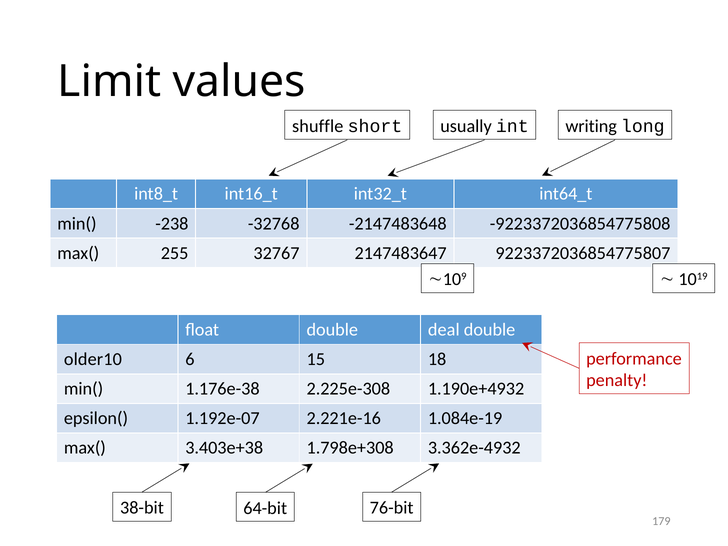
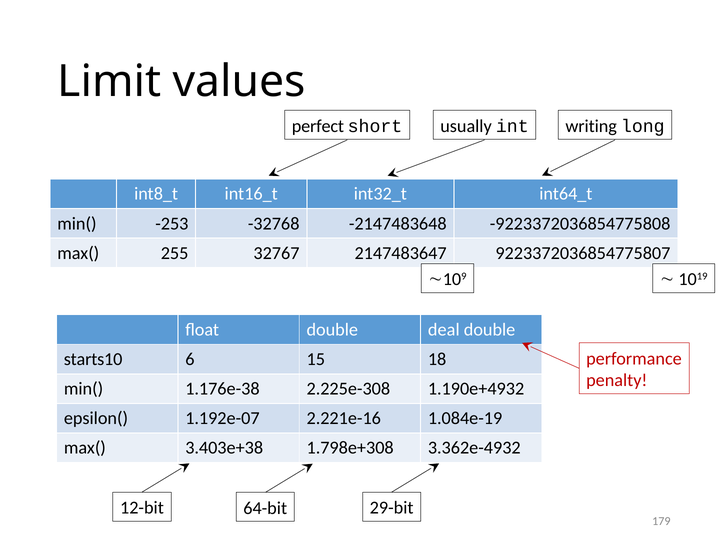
shuffle: shuffle -> perfect (318, 126)
-238: -238 -> -253 (172, 224)
older10: older10 -> starts10 (93, 359)
38-bit: 38-bit -> 12-bit (142, 508)
76-bit: 76-bit -> 29-bit (392, 508)
